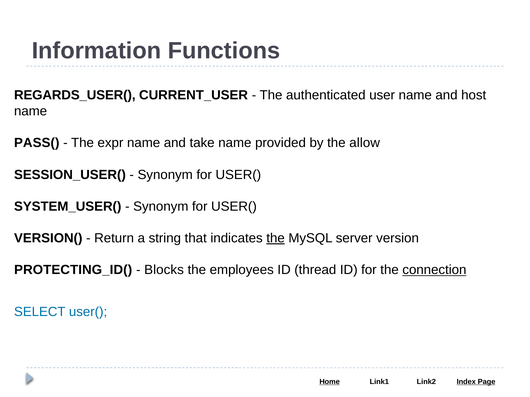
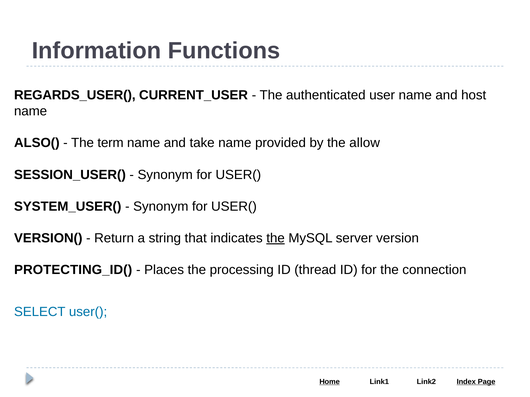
PASS(: PASS( -> ALSO( (37, 143)
expr: expr -> term (111, 143)
Blocks: Blocks -> Places (164, 270)
employees: employees -> processing (242, 270)
connection underline: present -> none (434, 270)
